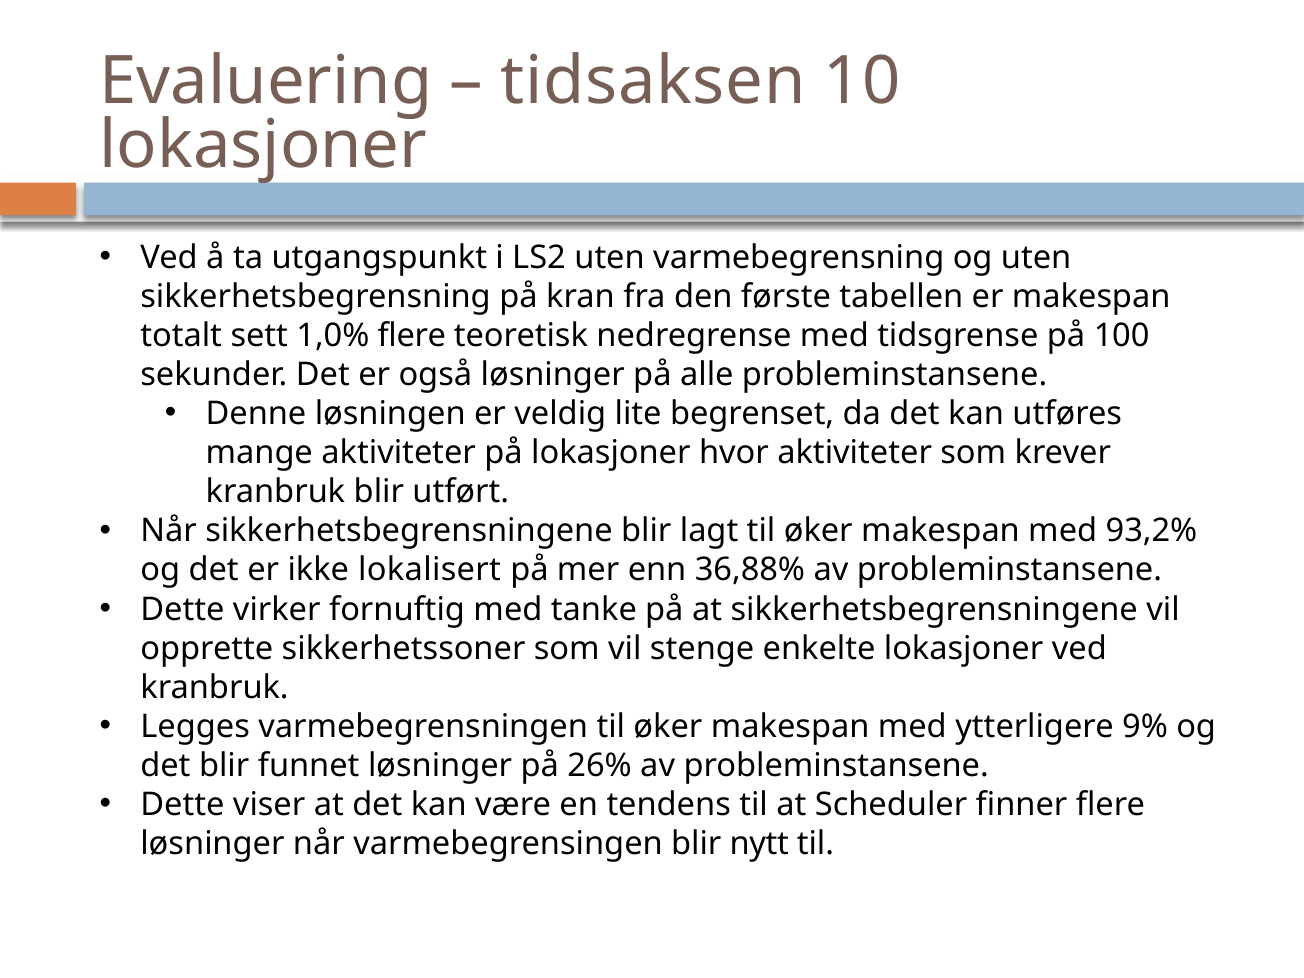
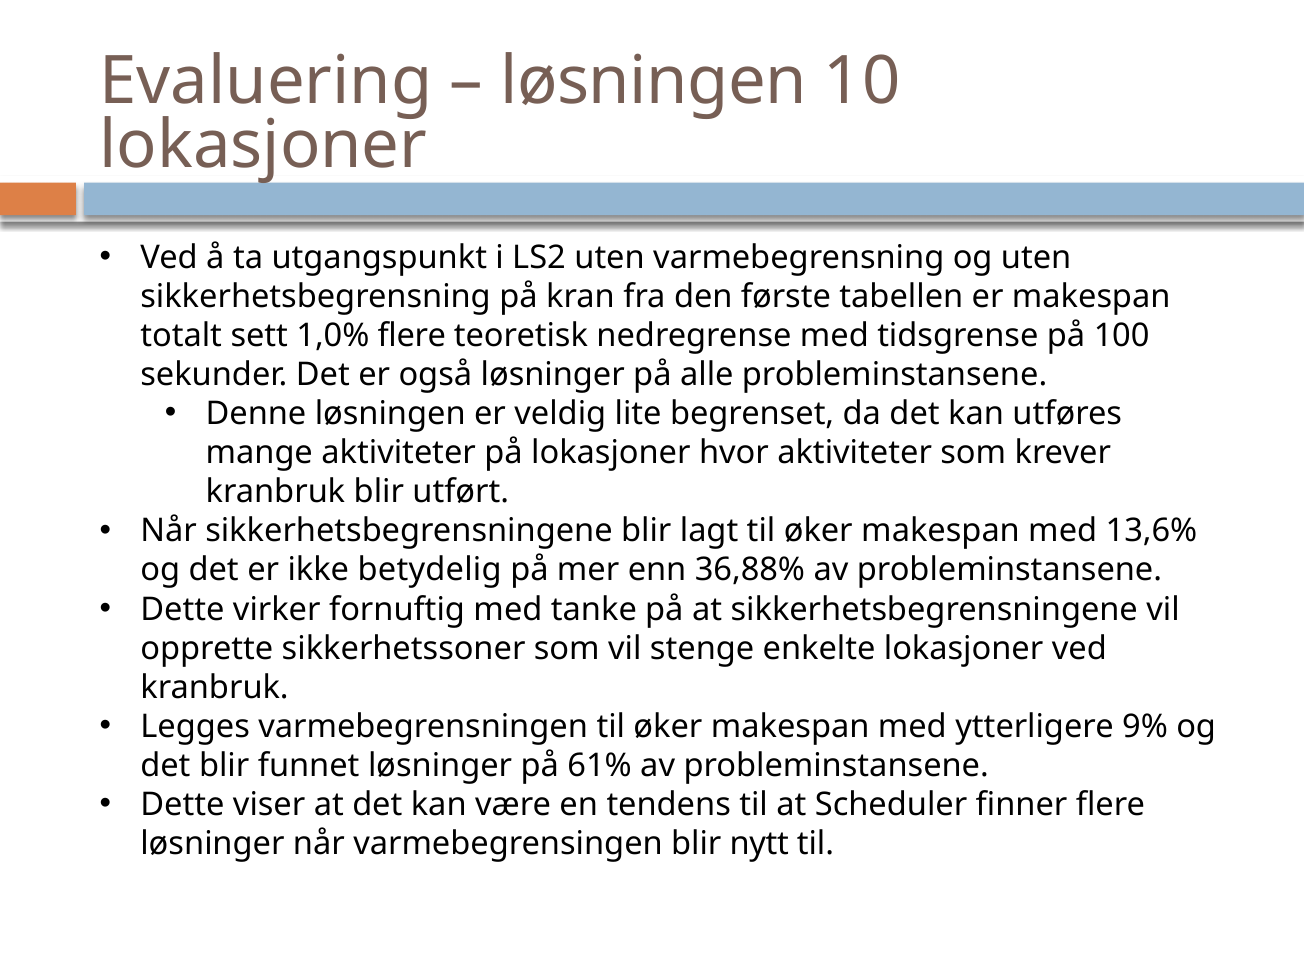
tidsaksen: tidsaksen -> løsningen (654, 81)
93,2%: 93,2% -> 13,6% (1152, 531)
lokalisert: lokalisert -> betydelig (430, 570)
26%: 26% -> 61% (600, 766)
